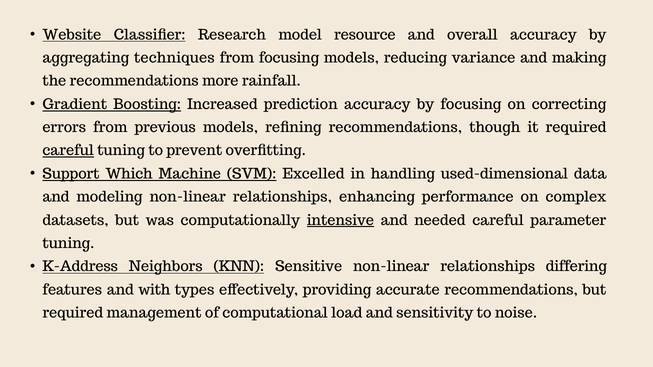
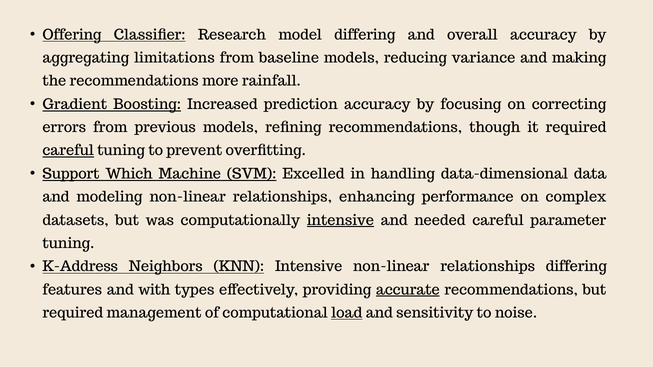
Website: Website -> Offering (72, 35)
model resource: resource -> differing (365, 35)
techniques: techniques -> limitations (174, 58)
from focusing: focusing -> baseline (289, 58)
used-dimensional: used-dimensional -> data-dimensional (504, 174)
KNN Sensitive: Sensitive -> Intensive (309, 267)
accurate underline: none -> present (408, 290)
load underline: none -> present (347, 313)
